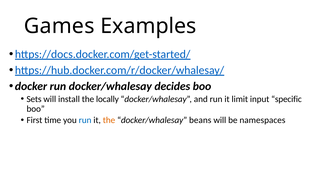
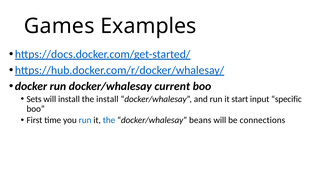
decides: decides -> current (172, 86)
the locally: locally -> install (107, 99)
limit: limit -> start (240, 99)
the colour: orange -> blue (109, 120)
namespaces: namespaces -> connections (262, 120)
